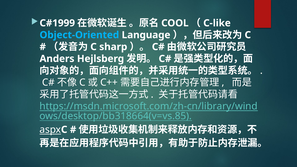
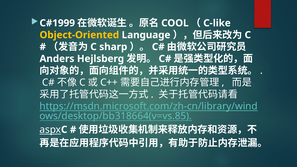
Object-Oriented colour: light blue -> yellow (79, 35)
